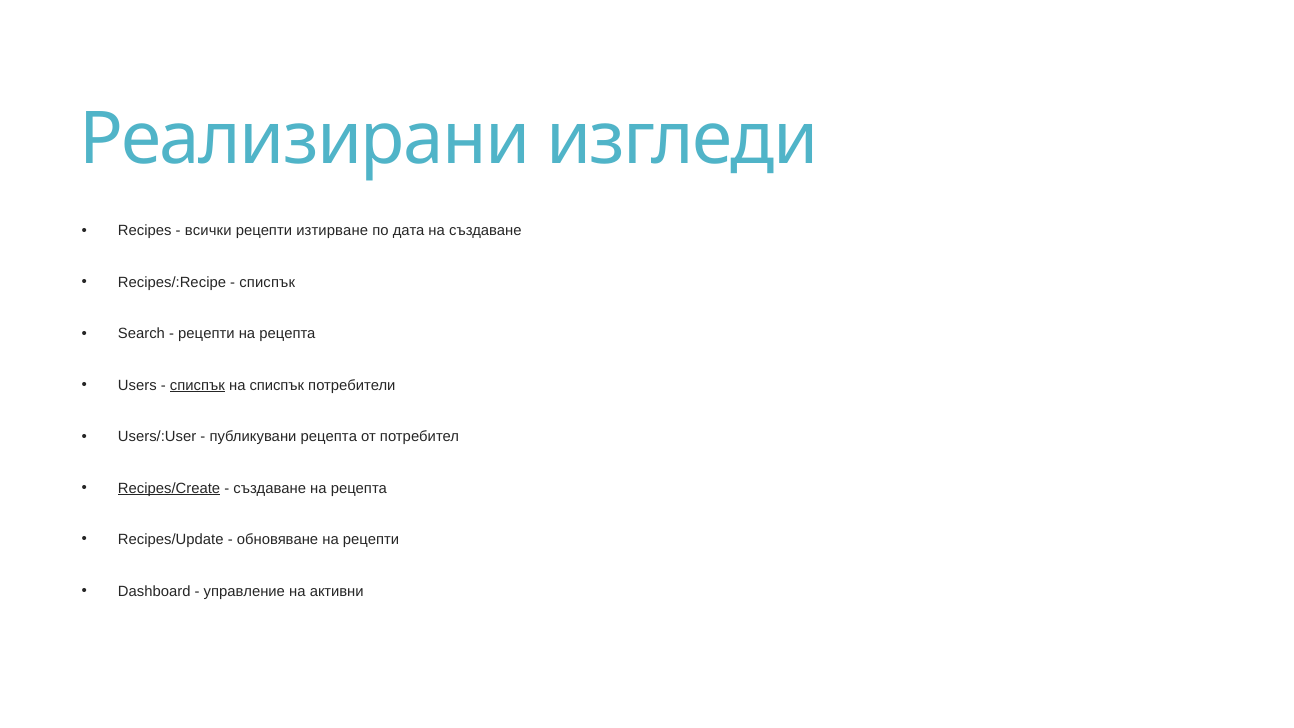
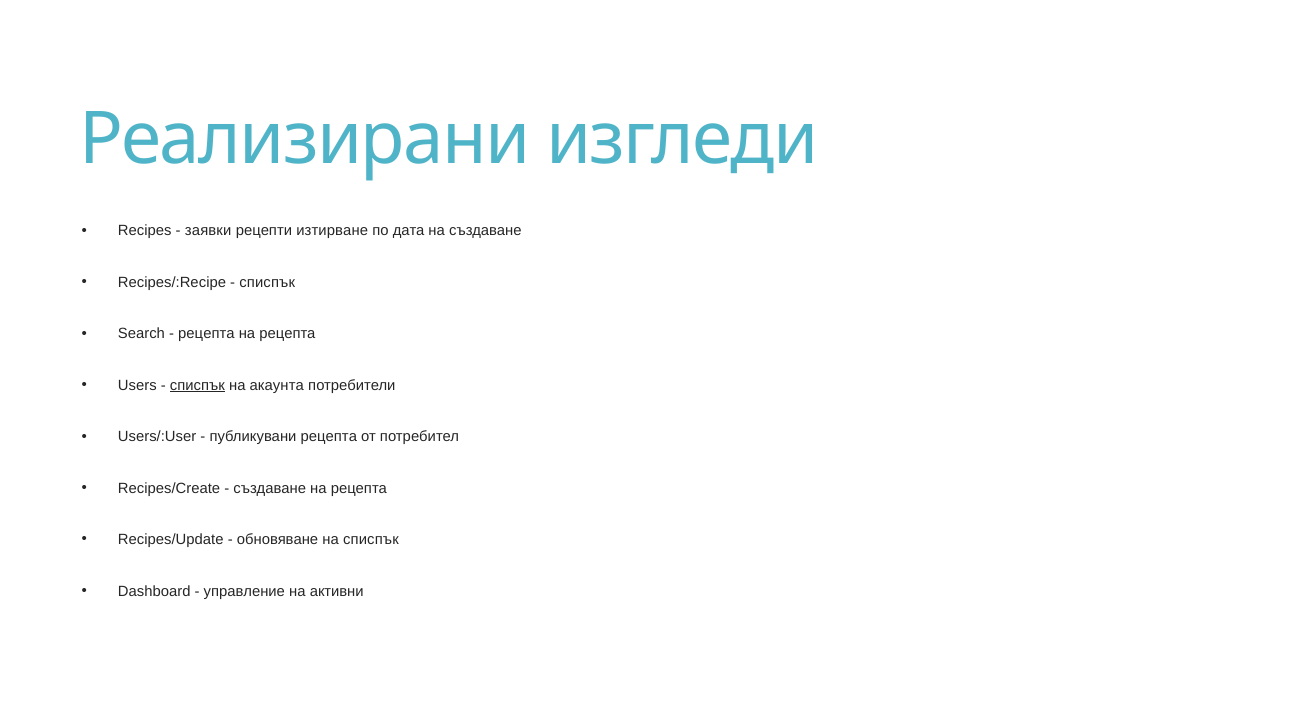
всички: всички -> заявки (208, 231)
рецепти: рецепти -> рецепта (206, 334)
на списпък: списпък -> акаунта (277, 385)
Recipes/Create underline: present -> none (169, 488)
на рецепти: рецепти -> списпък (371, 540)
